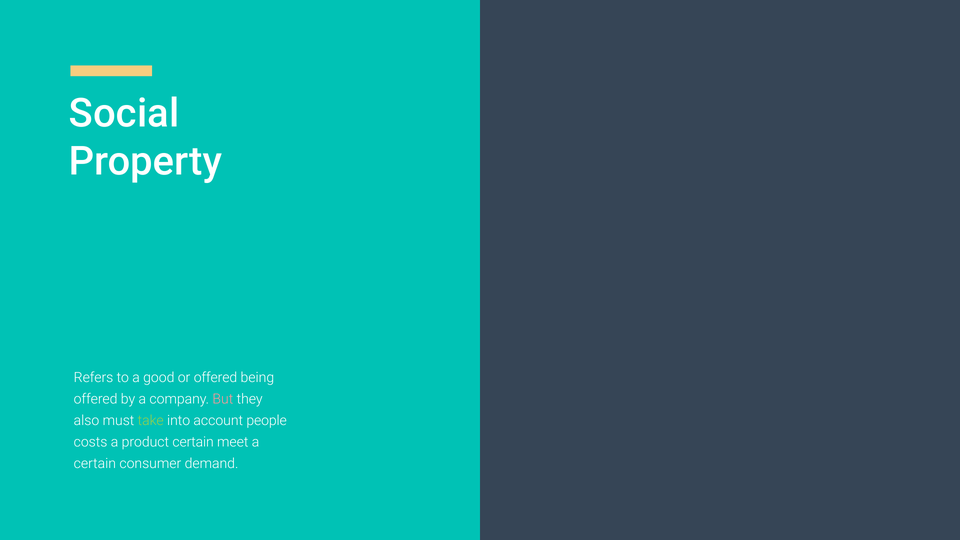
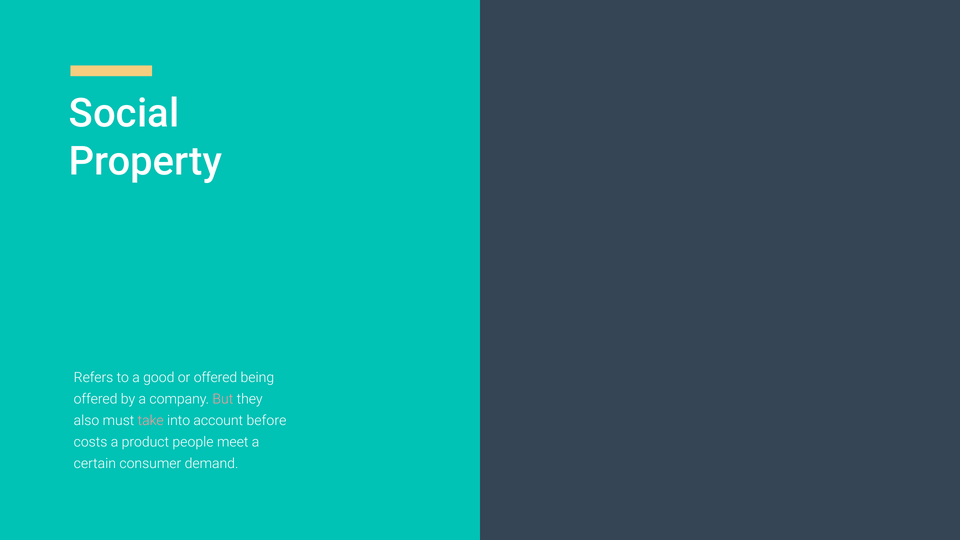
take colour: light green -> pink (151, 421)
people: people -> before (266, 421)
product certain: certain -> people (193, 442)
